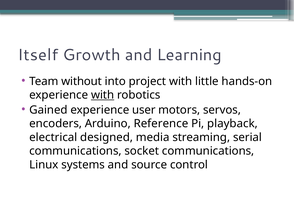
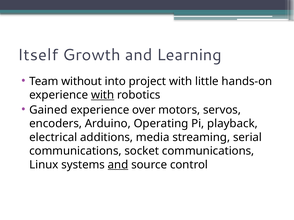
user: user -> over (144, 110)
Reference: Reference -> Operating (161, 124)
designed: designed -> additions (107, 138)
and underline: none -> present (118, 165)
